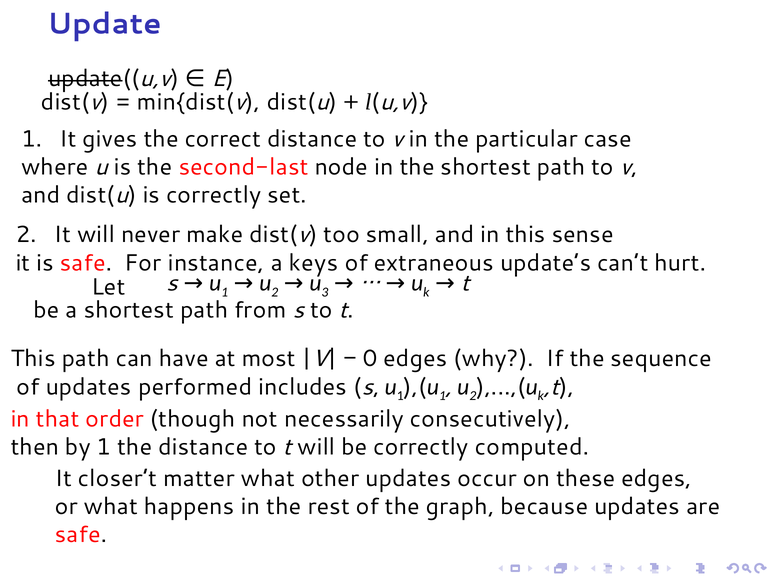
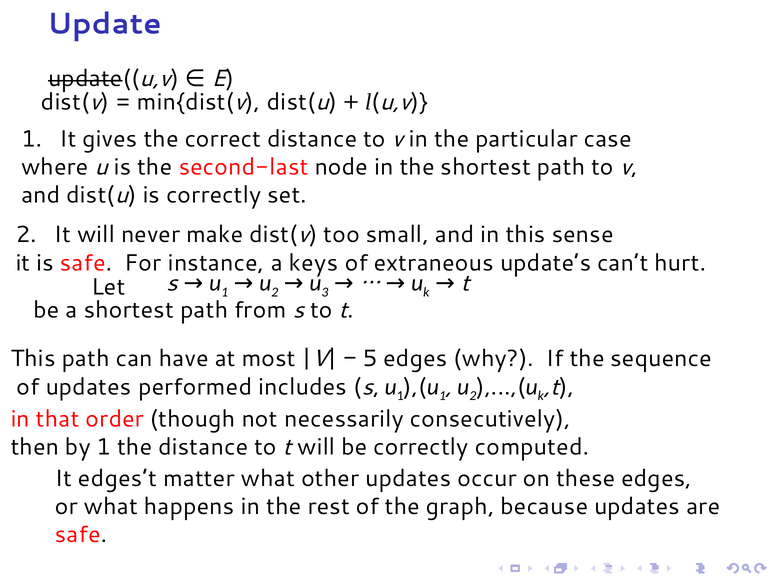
0: 0 -> 5 (370, 359)
closer’t: closer’t -> edges’t (117, 479)
